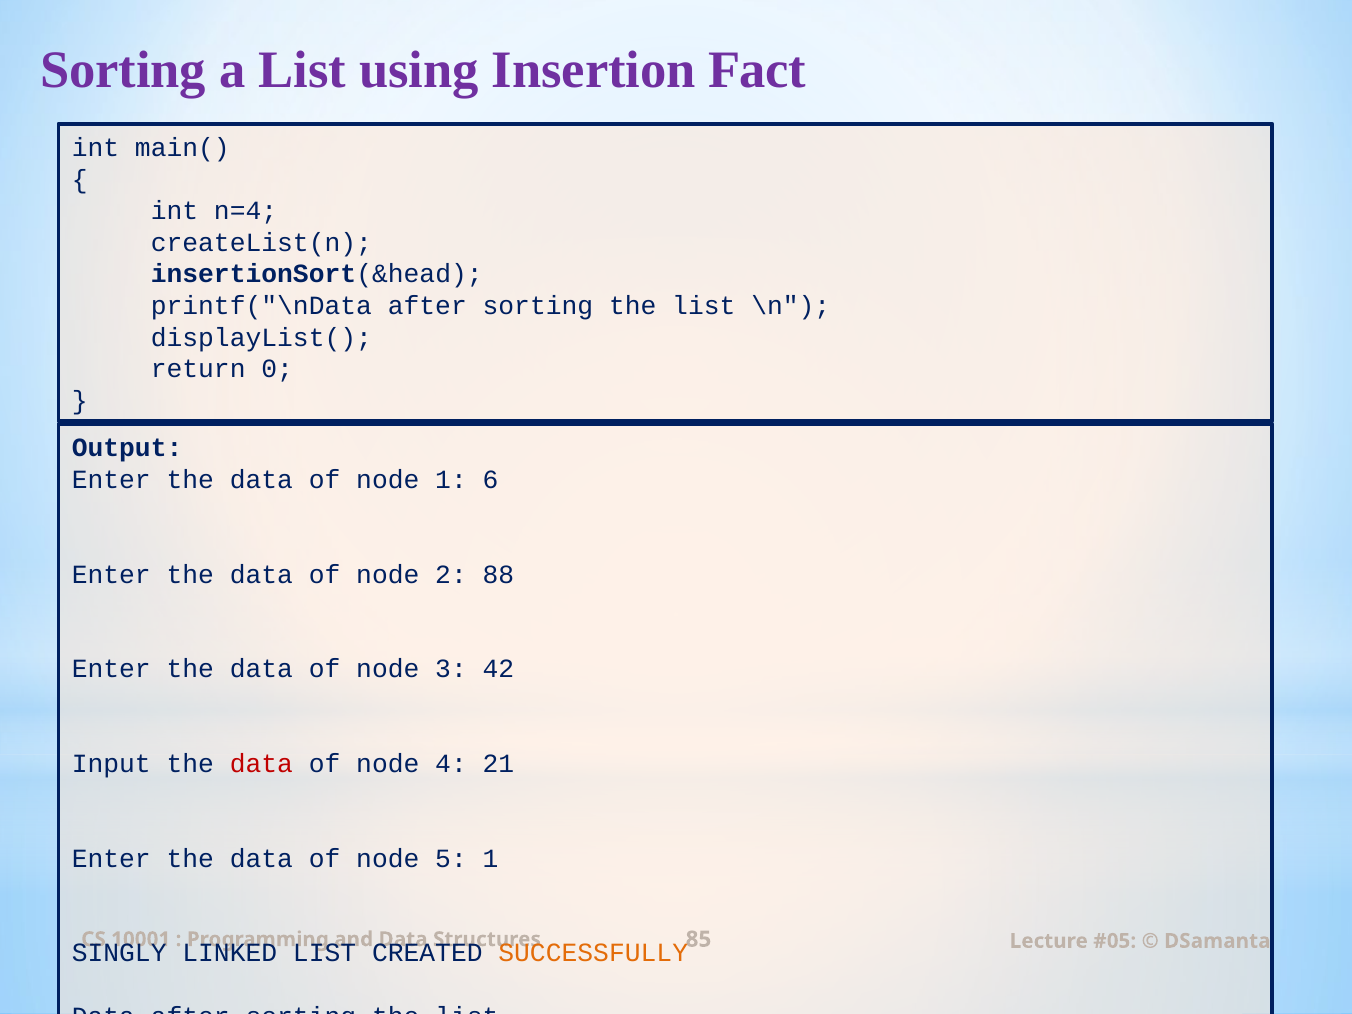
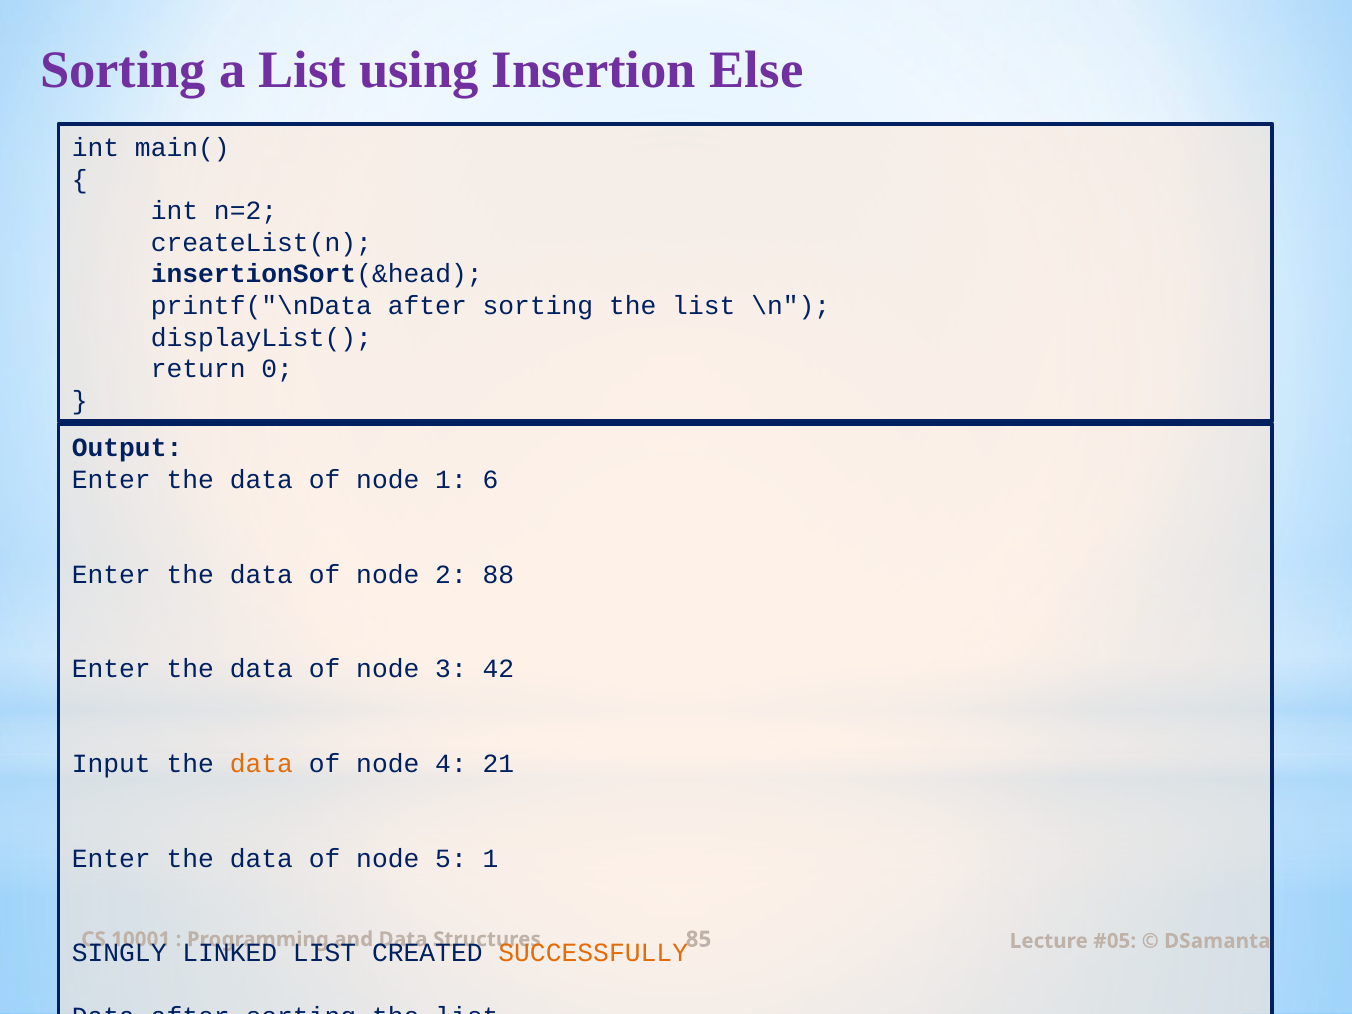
Fact: Fact -> Else (757, 70)
n=4: n=4 -> n=2 (246, 211)
data colour: red -> orange (261, 764)
